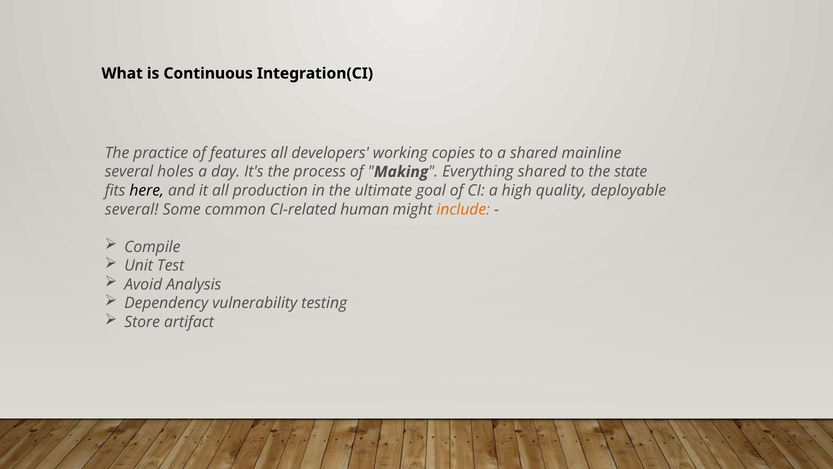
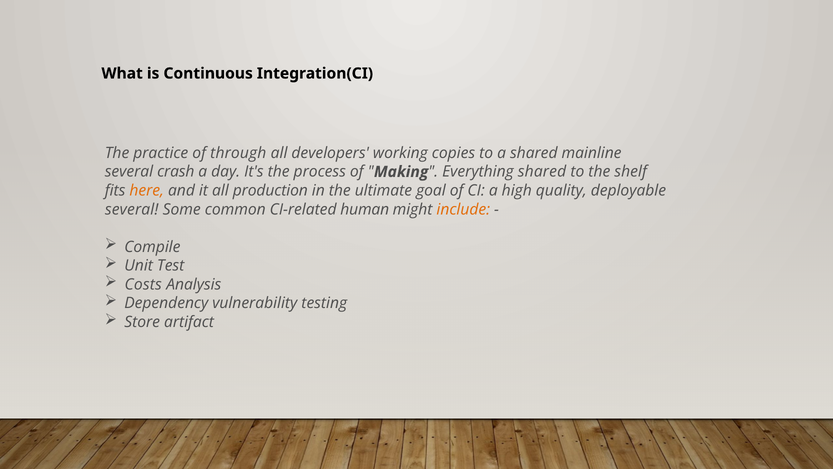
features: features -> through (238, 153)
holes: holes -> crash (176, 172)
state: state -> shelf (631, 172)
here colour: black -> orange (147, 190)
Avoid: Avoid -> Costs (143, 284)
